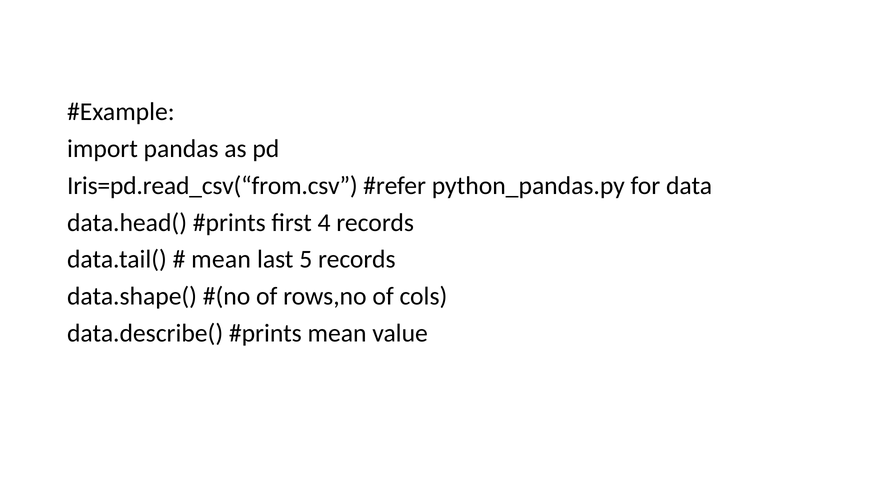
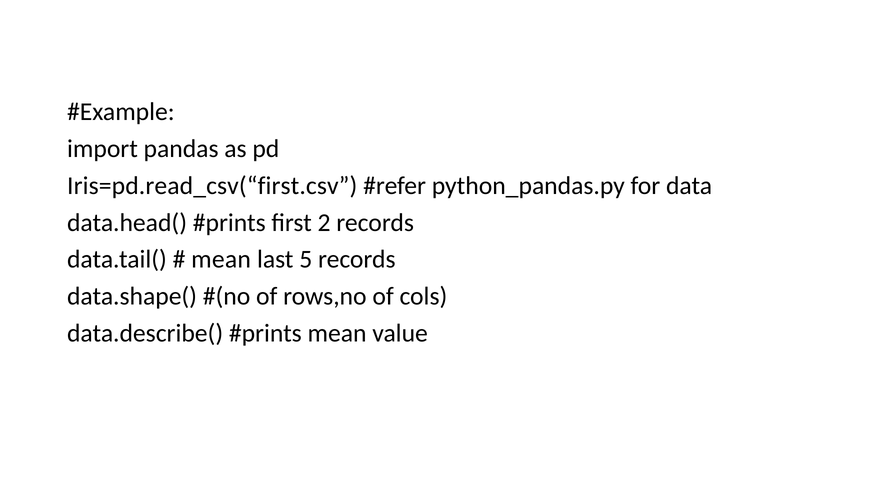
Iris=pd.read_csv(“from.csv: Iris=pd.read_csv(“from.csv -> Iris=pd.read_csv(“first.csv (212, 186)
4: 4 -> 2 (324, 223)
